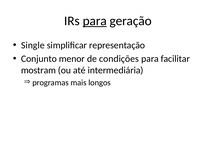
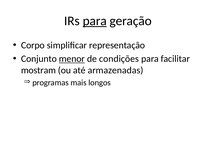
Single: Single -> Corpo (33, 45)
menor underline: none -> present (72, 59)
intermediária: intermediária -> armazenadas (115, 70)
